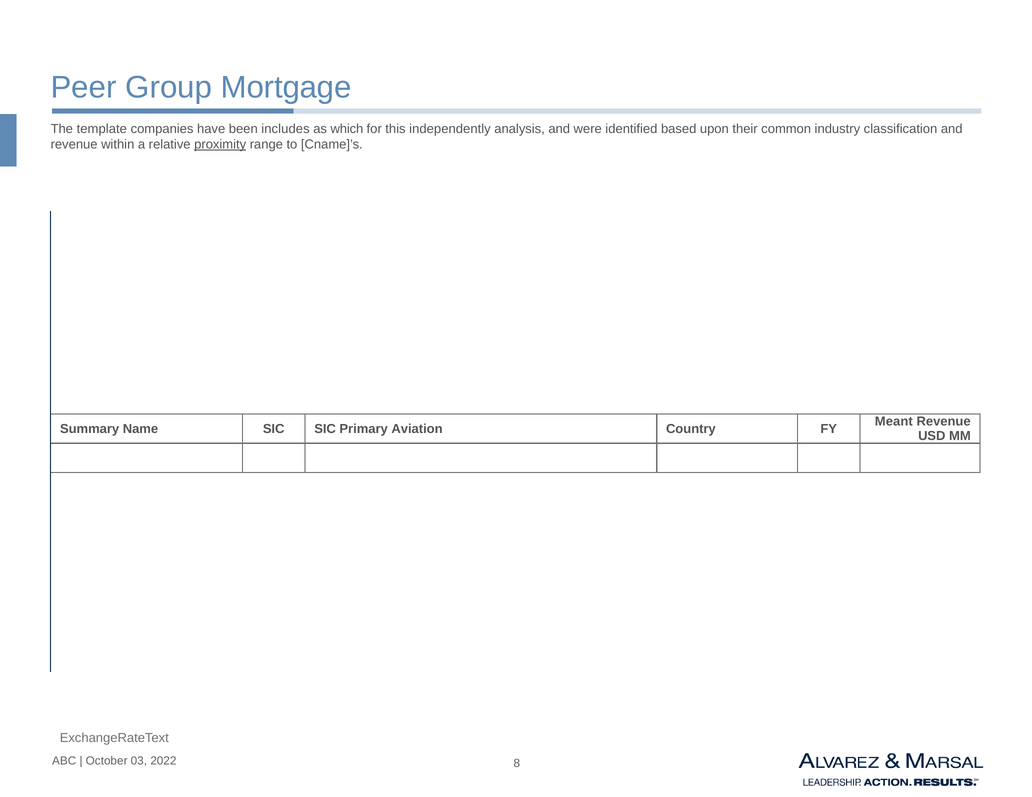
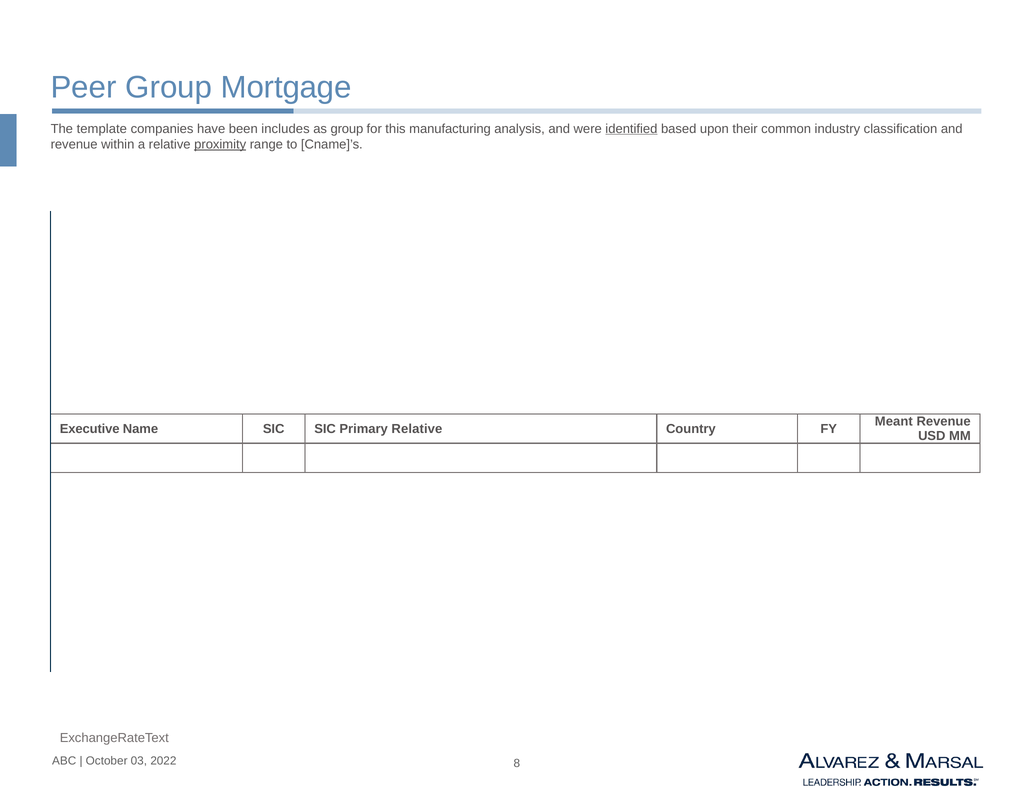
as which: which -> group (347, 129)
independently: independently -> manufacturing (450, 129)
identified underline: none -> present (631, 129)
Summary: Summary -> Executive (90, 429)
Primary Aviation: Aviation -> Relative (417, 429)
